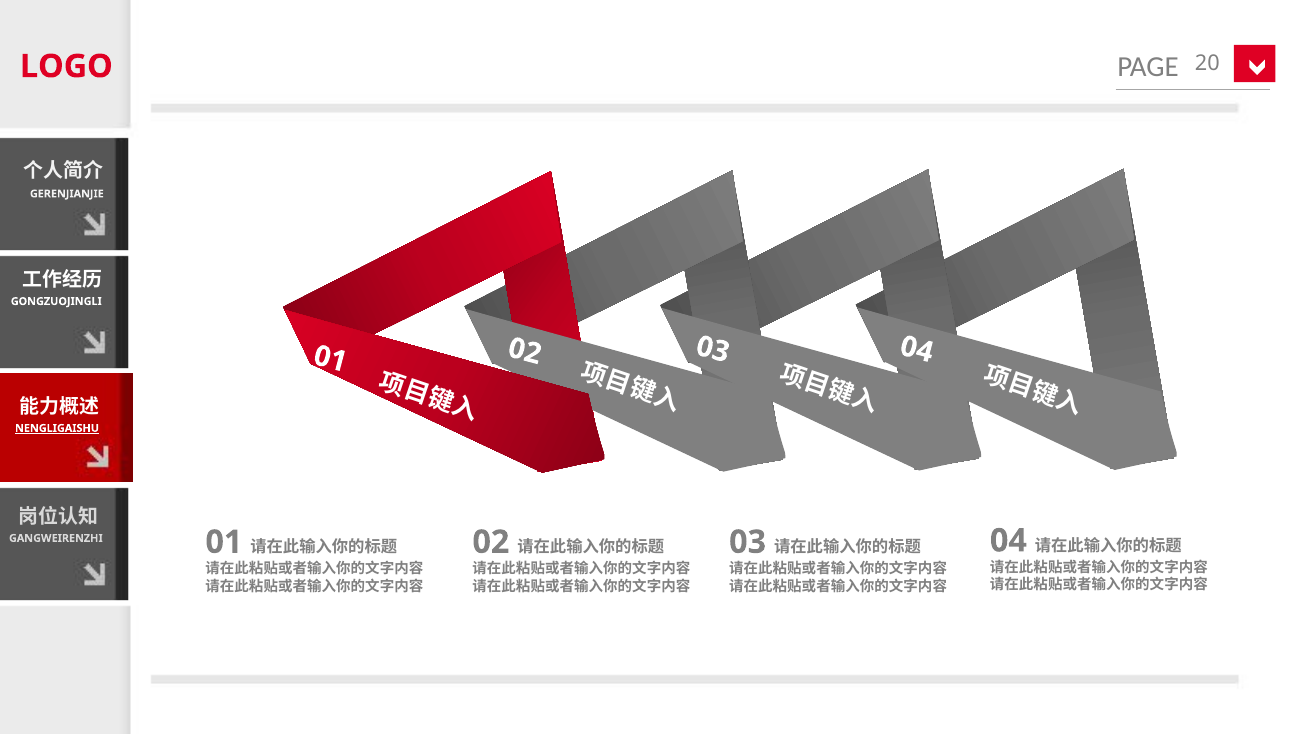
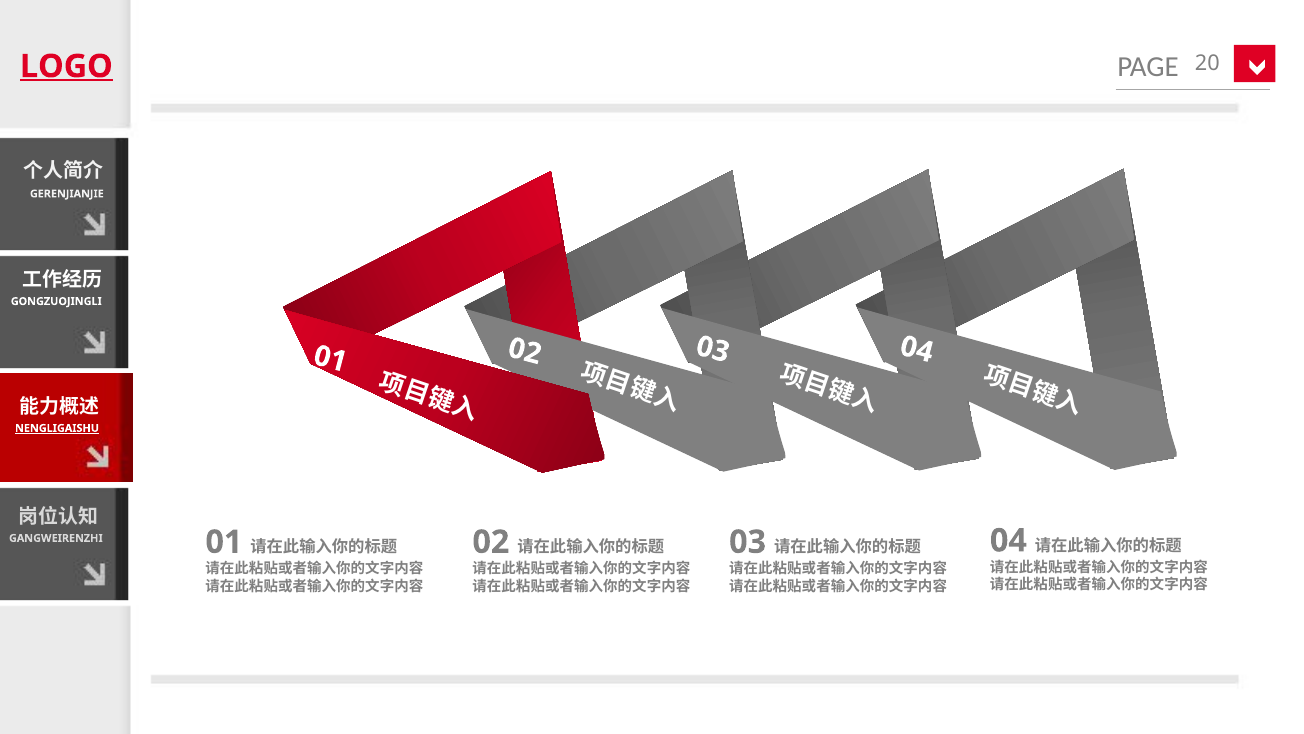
LOGO underline: none -> present (66, 66)
